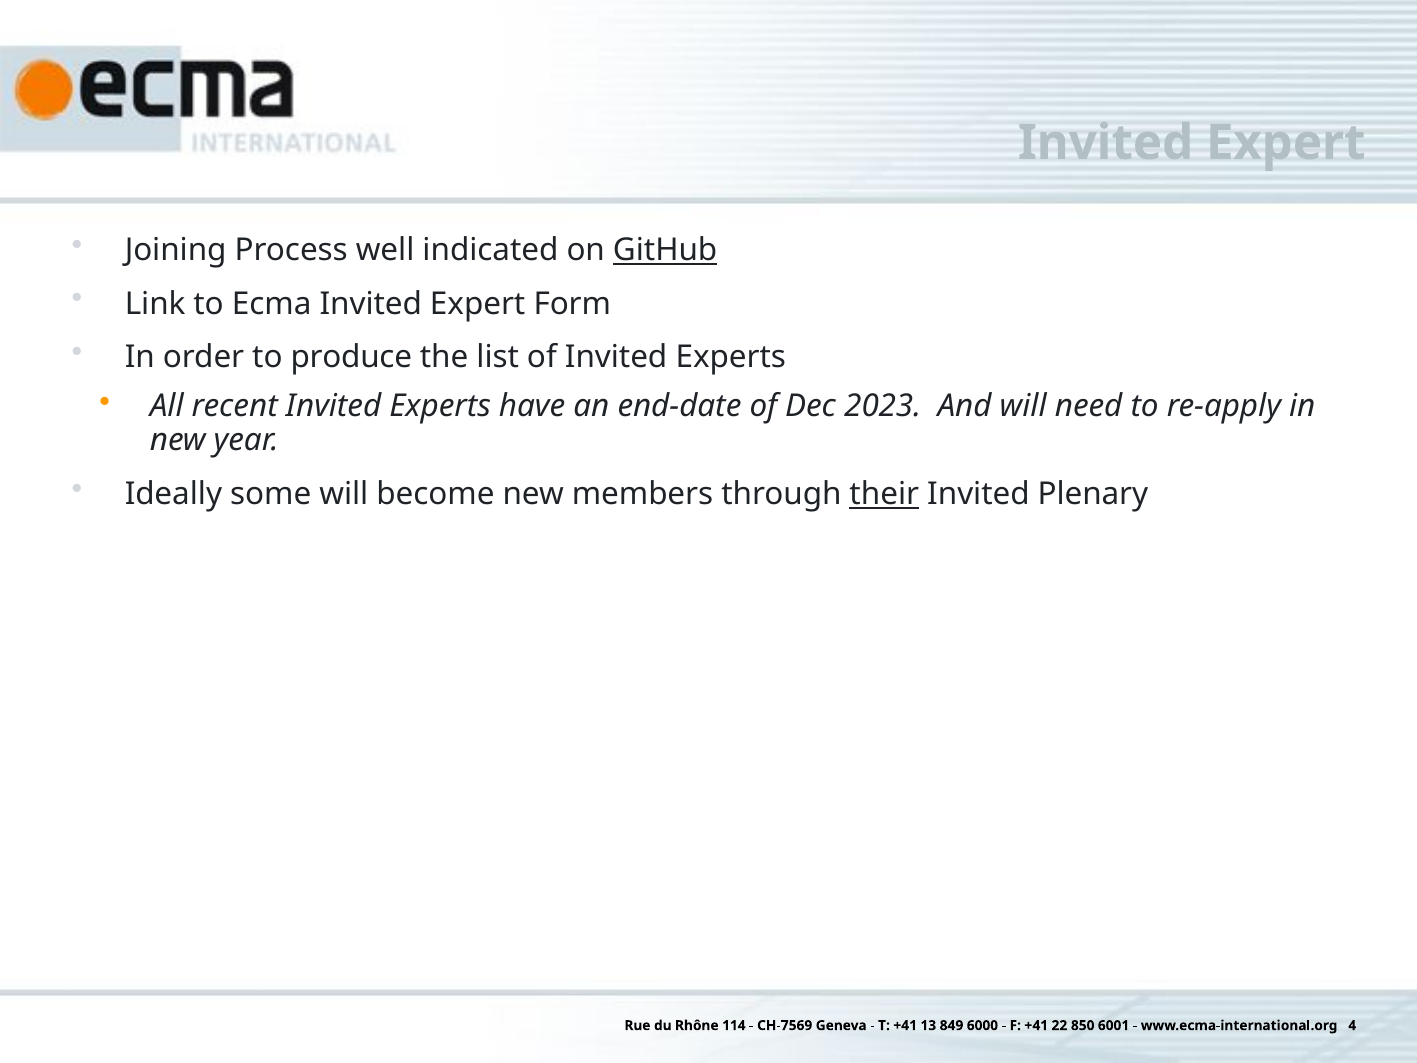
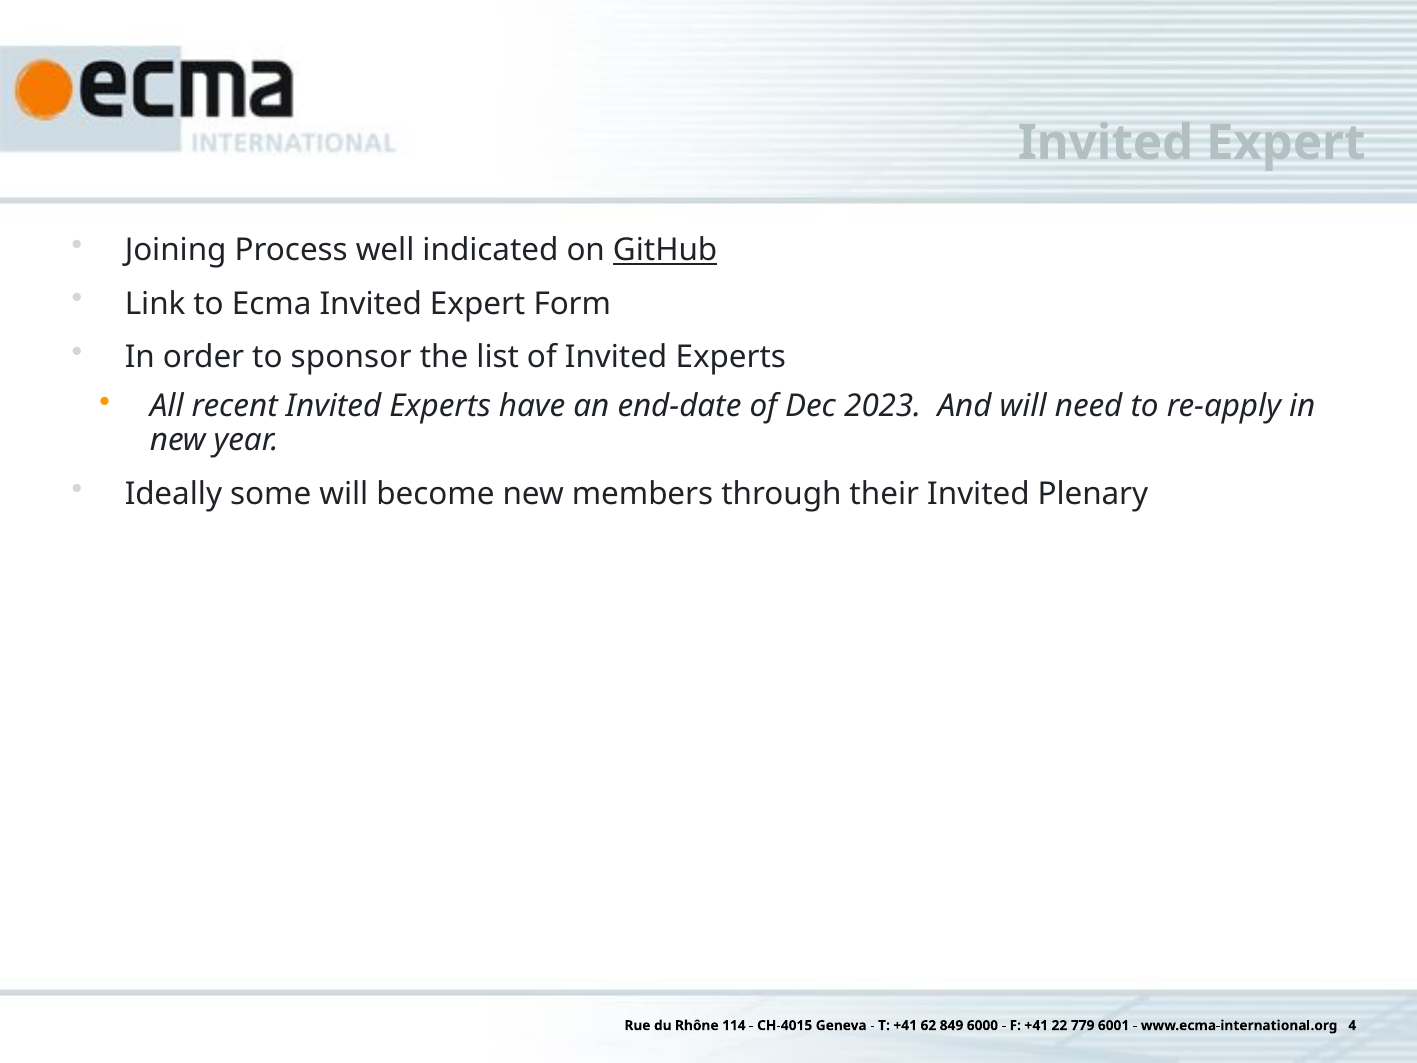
produce: produce -> sponsor (351, 357)
their underline: present -> none (884, 494)
CH-7569: CH-7569 -> CH-4015 (785, 1025)
13: 13 -> 62 (928, 1025)
850: 850 -> 779 (1083, 1025)
